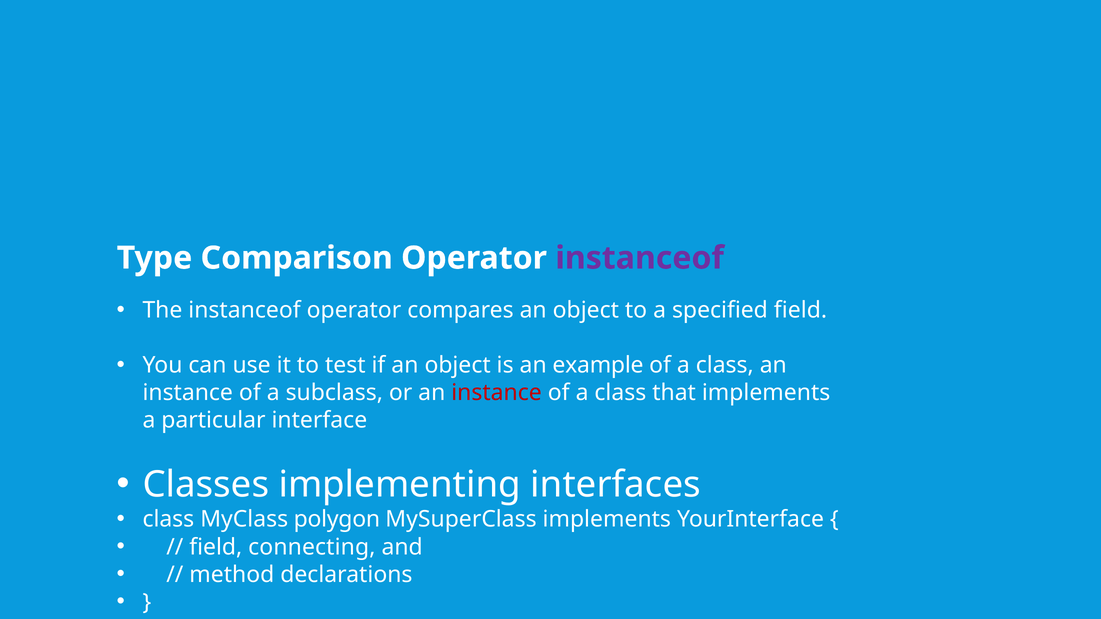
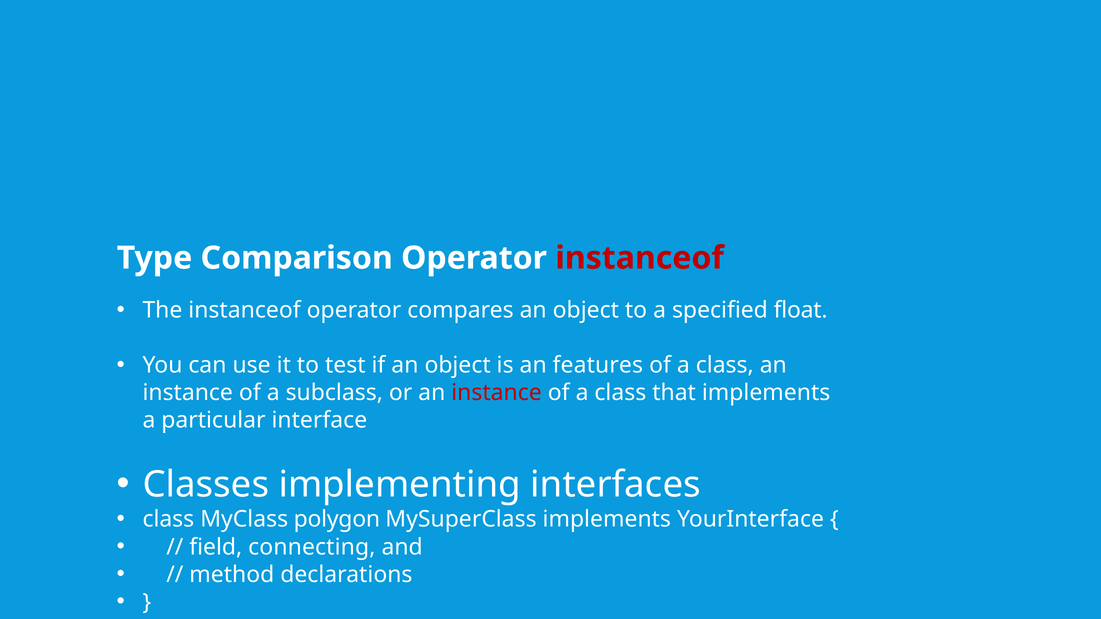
instanceof colour: purple -> red (640, 258)
specified field: field -> float (801, 310)
example: example -> features (598, 365)
